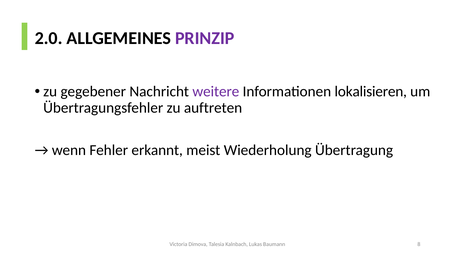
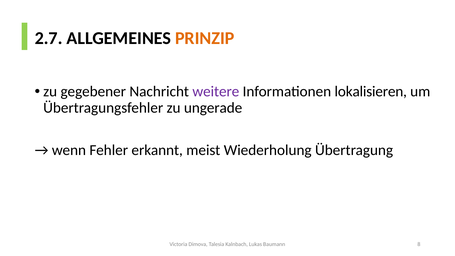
2.0: 2.0 -> 2.7 (49, 38)
PRINZIP colour: purple -> orange (205, 38)
auftreten: auftreten -> ungerade (213, 108)
